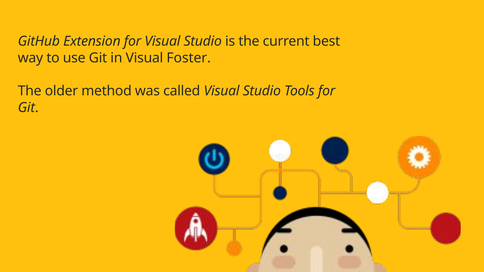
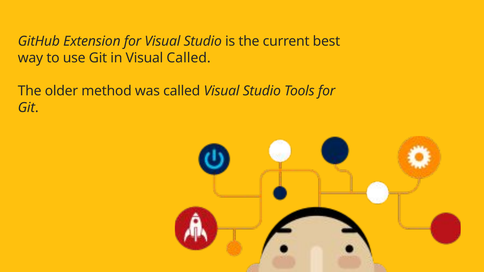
Visual Foster: Foster -> Called (189, 58)
